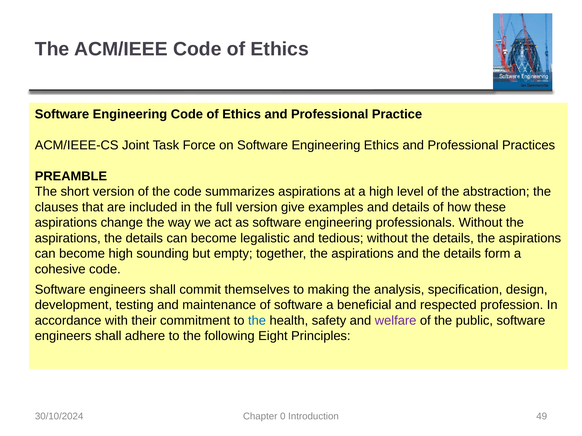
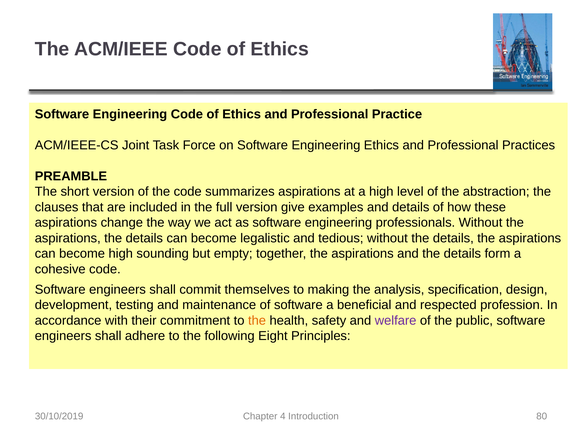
the colour: blue -> orange (257, 321)
30/10/2024: 30/10/2024 -> 30/10/2019 (59, 417)
0: 0 -> 4 (283, 417)
49: 49 -> 80 (542, 417)
